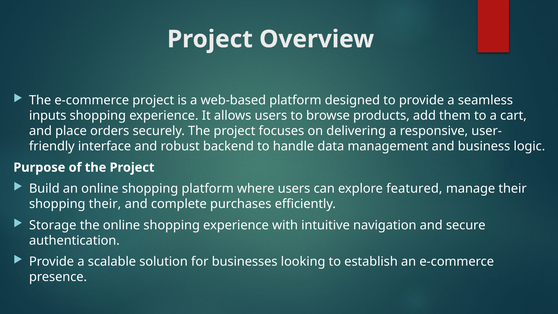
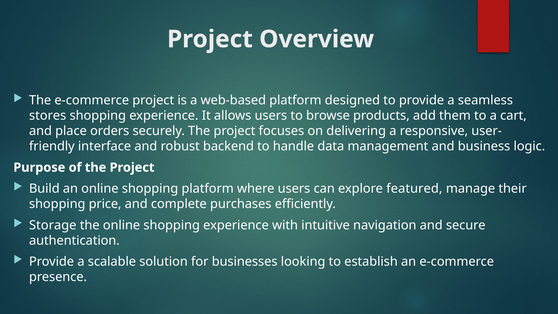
inputs: inputs -> stores (48, 116)
shopping their: their -> price (105, 204)
